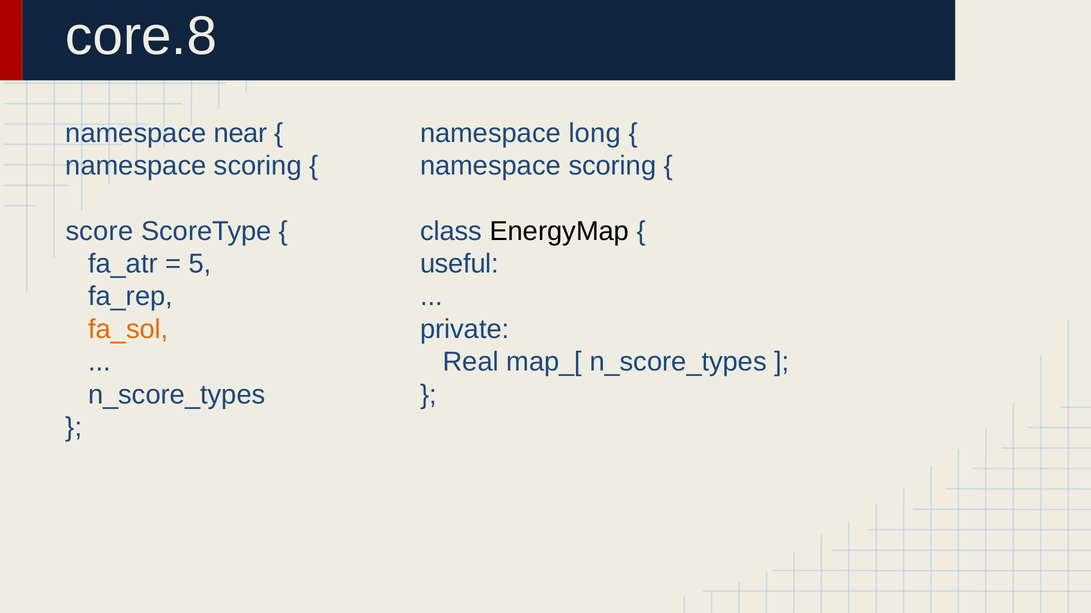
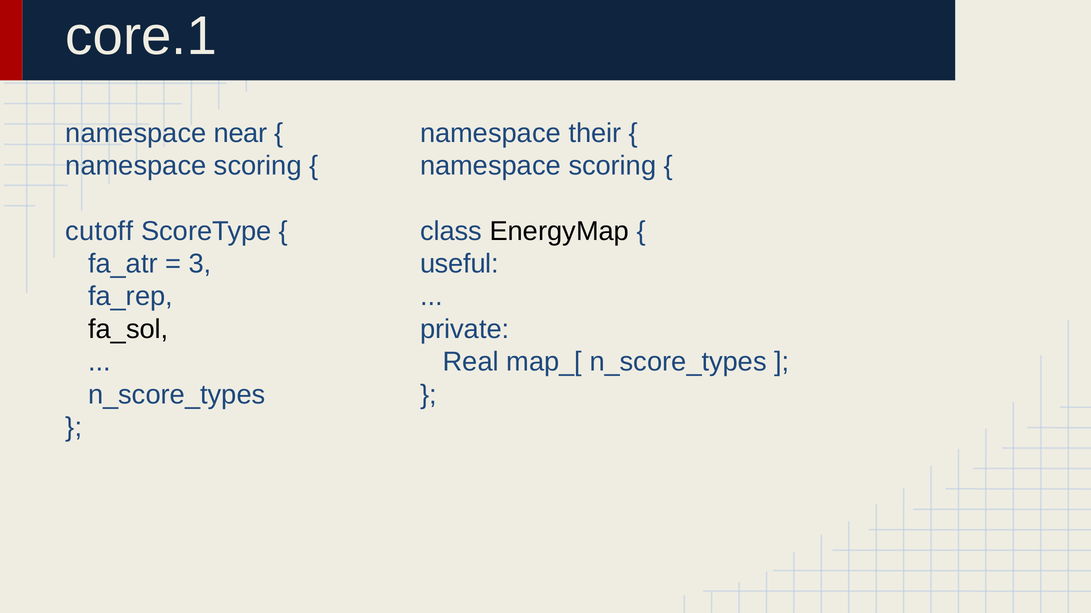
core.8: core.8 -> core.1 (141, 37)
long: long -> their (595, 133)
score: score -> cutoff (99, 231)
5: 5 -> 3 (200, 264)
fa_sol colour: orange -> black (128, 330)
